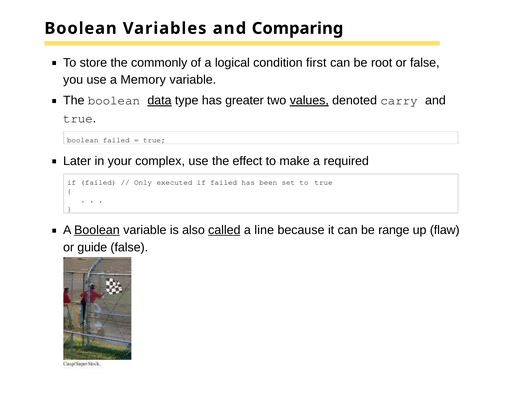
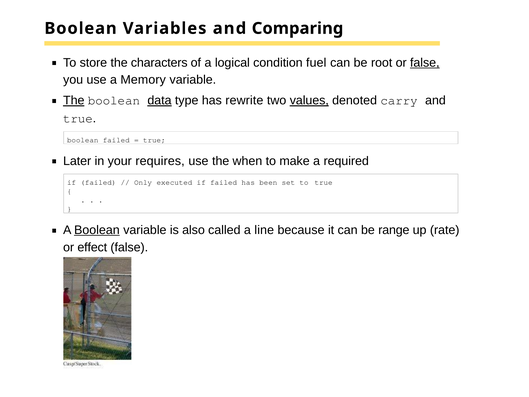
commonly: commonly -> characters (159, 63)
first: first -> fuel (316, 63)
false underline: none -> present (425, 63)
The underline: none -> present (74, 100)
greater: greater -> rewrite (244, 100)
complex: complex -> requires (160, 161)
effect: effect -> when (247, 161)
called underline: present -> none (224, 230)
flaw: flaw -> rate (445, 230)
guide: guide -> effect (92, 247)
